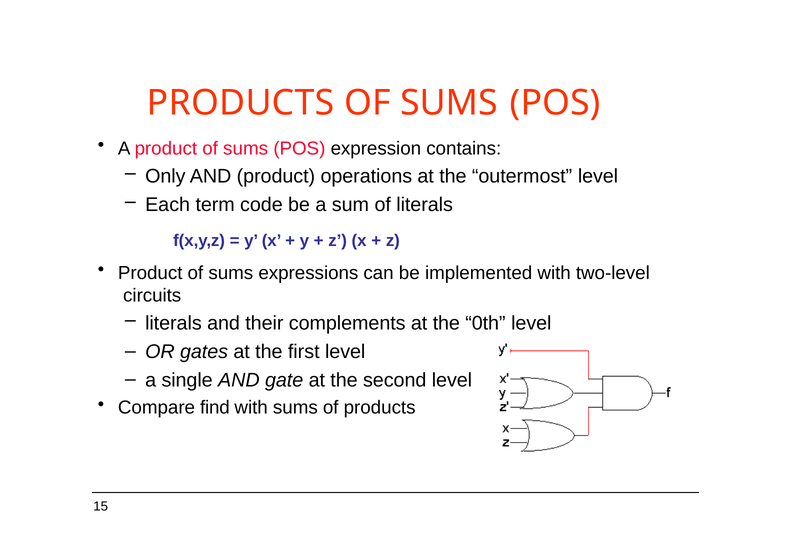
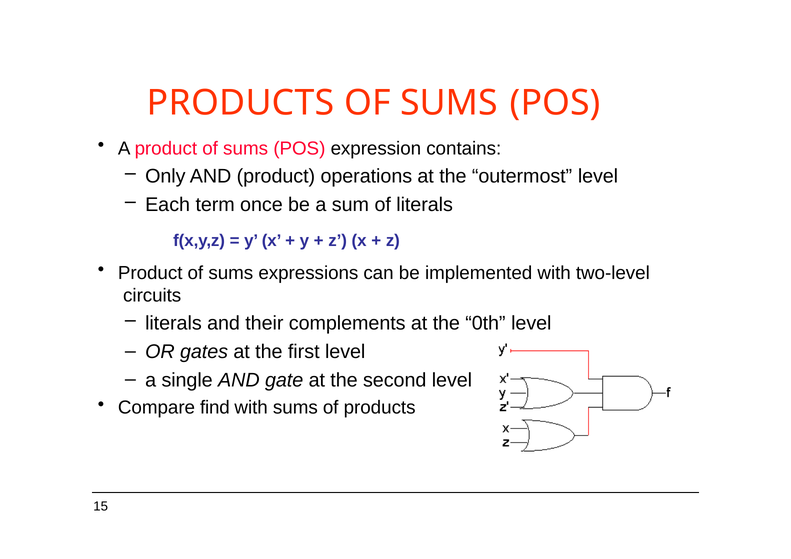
code: code -> once (261, 204)
